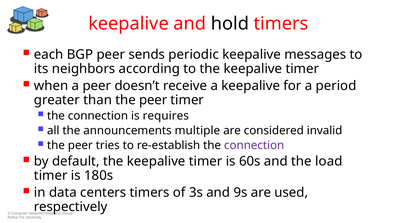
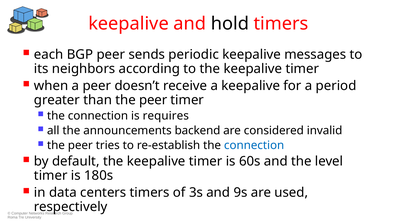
multiple: multiple -> backend (197, 131)
connection colour: purple -> blue (254, 146)
load: load -> level (329, 162)
